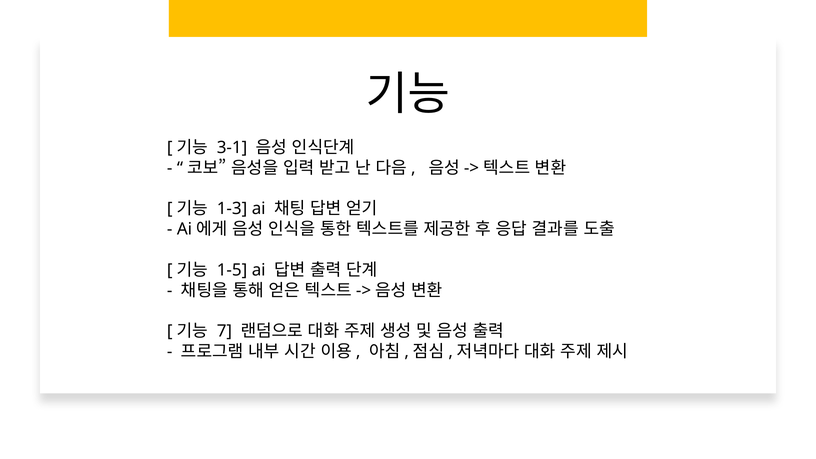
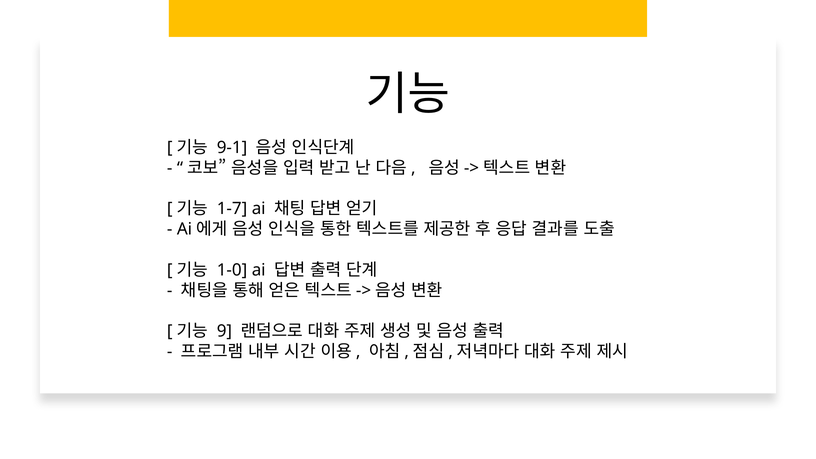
3-1: 3-1 -> 9-1 (232, 148)
1-3: 1-3 -> 1-7 (232, 209)
1-5: 1-5 -> 1-0 (232, 270)
7: 7 -> 9 (224, 331)
